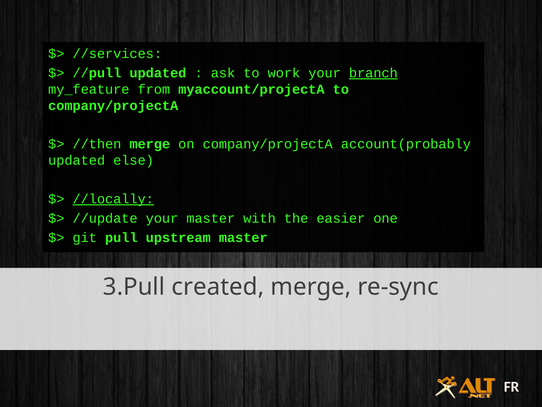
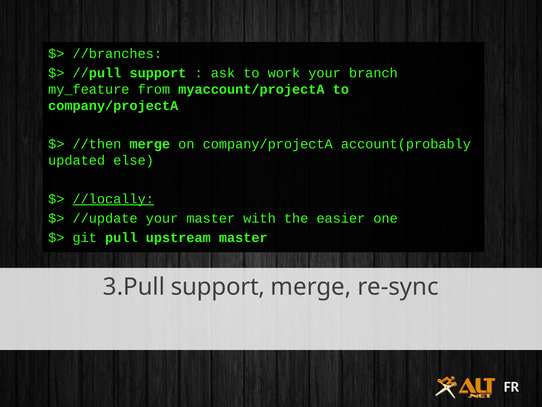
//services: //services -> //branches (117, 54)
//pull updated: updated -> support (158, 73)
branch underline: present -> none (373, 73)
3.Pull created: created -> support (218, 286)
